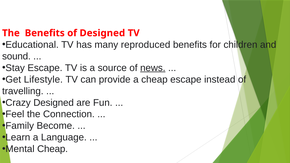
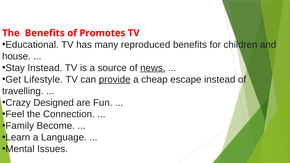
of Designed: Designed -> Promotes (102, 33)
sound: sound -> house (16, 56)
Stay Escape: Escape -> Instead (45, 68)
provide underline: none -> present (115, 79)
Mental Cheap: Cheap -> Issues (53, 149)
